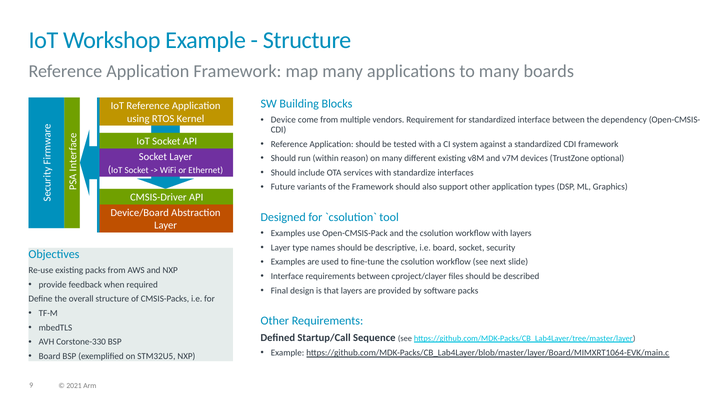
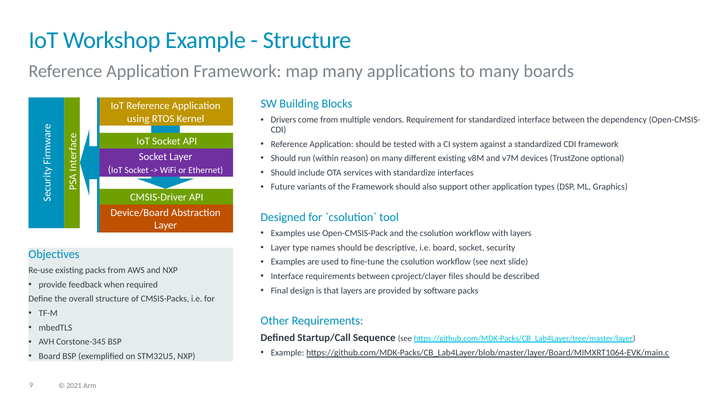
Device: Device -> Drivers (283, 120)
Corstone-330: Corstone-330 -> Corstone-345 (81, 342)
